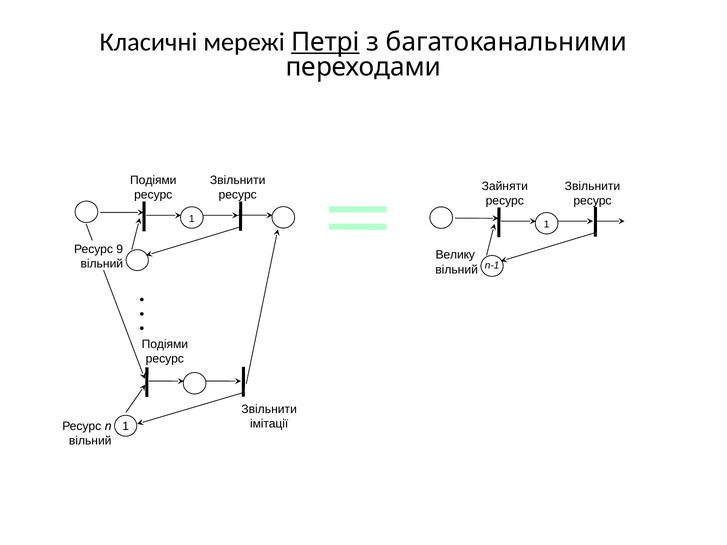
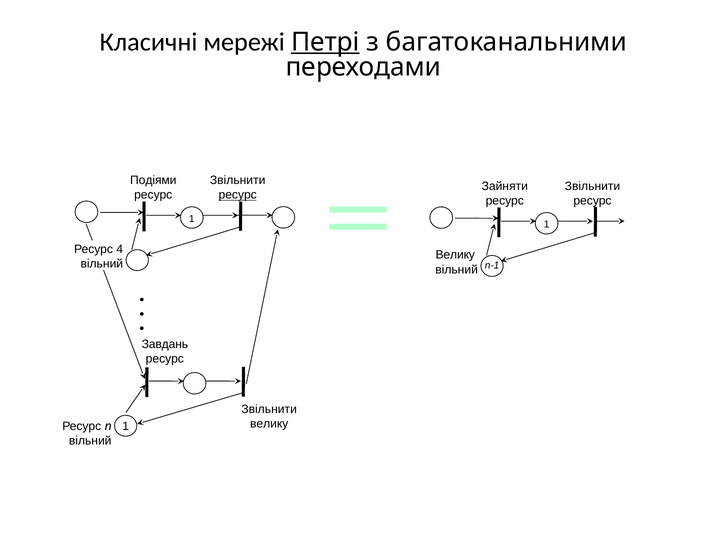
ресурс underline: none -> present (238, 195)
9: 9 -> 4 (120, 249)
Подіями: Подіями -> Завдань (165, 345)
імітації: імітації -> велику (269, 424)
